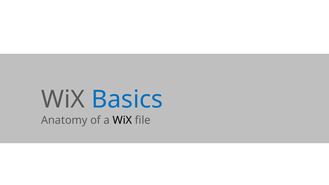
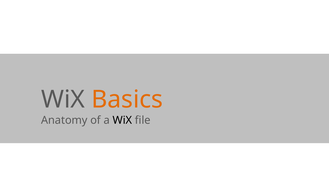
Basics colour: blue -> orange (127, 99)
